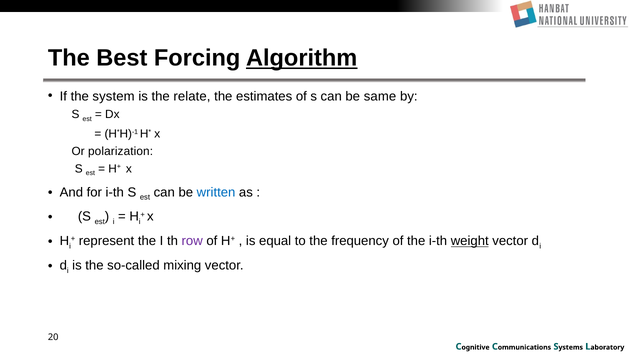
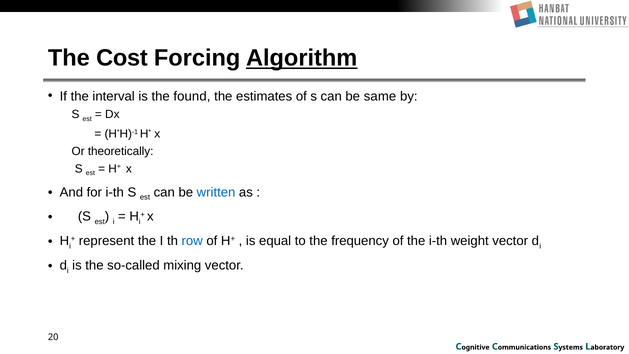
Best: Best -> Cost (122, 58)
system: system -> interval (114, 96)
relate: relate -> found (192, 96)
polarization: polarization -> theoretically (121, 151)
row colour: purple -> blue (192, 241)
weight underline: present -> none (470, 241)
